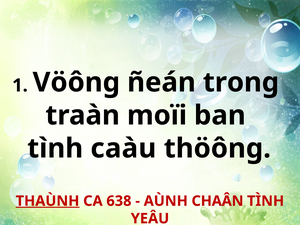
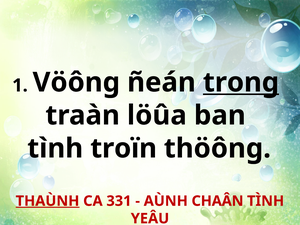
trong underline: none -> present (241, 82)
moïi: moïi -> löûa (157, 115)
caàu: caàu -> troïn (124, 148)
638: 638 -> 331 (119, 201)
